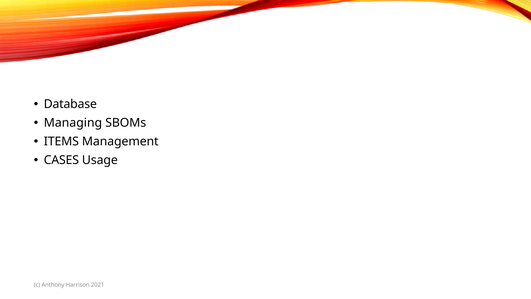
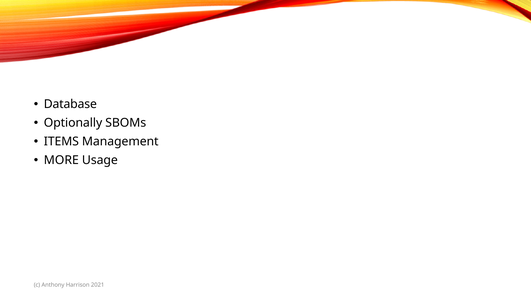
Managing: Managing -> Optionally (73, 123)
CASES: CASES -> MORE (61, 160)
